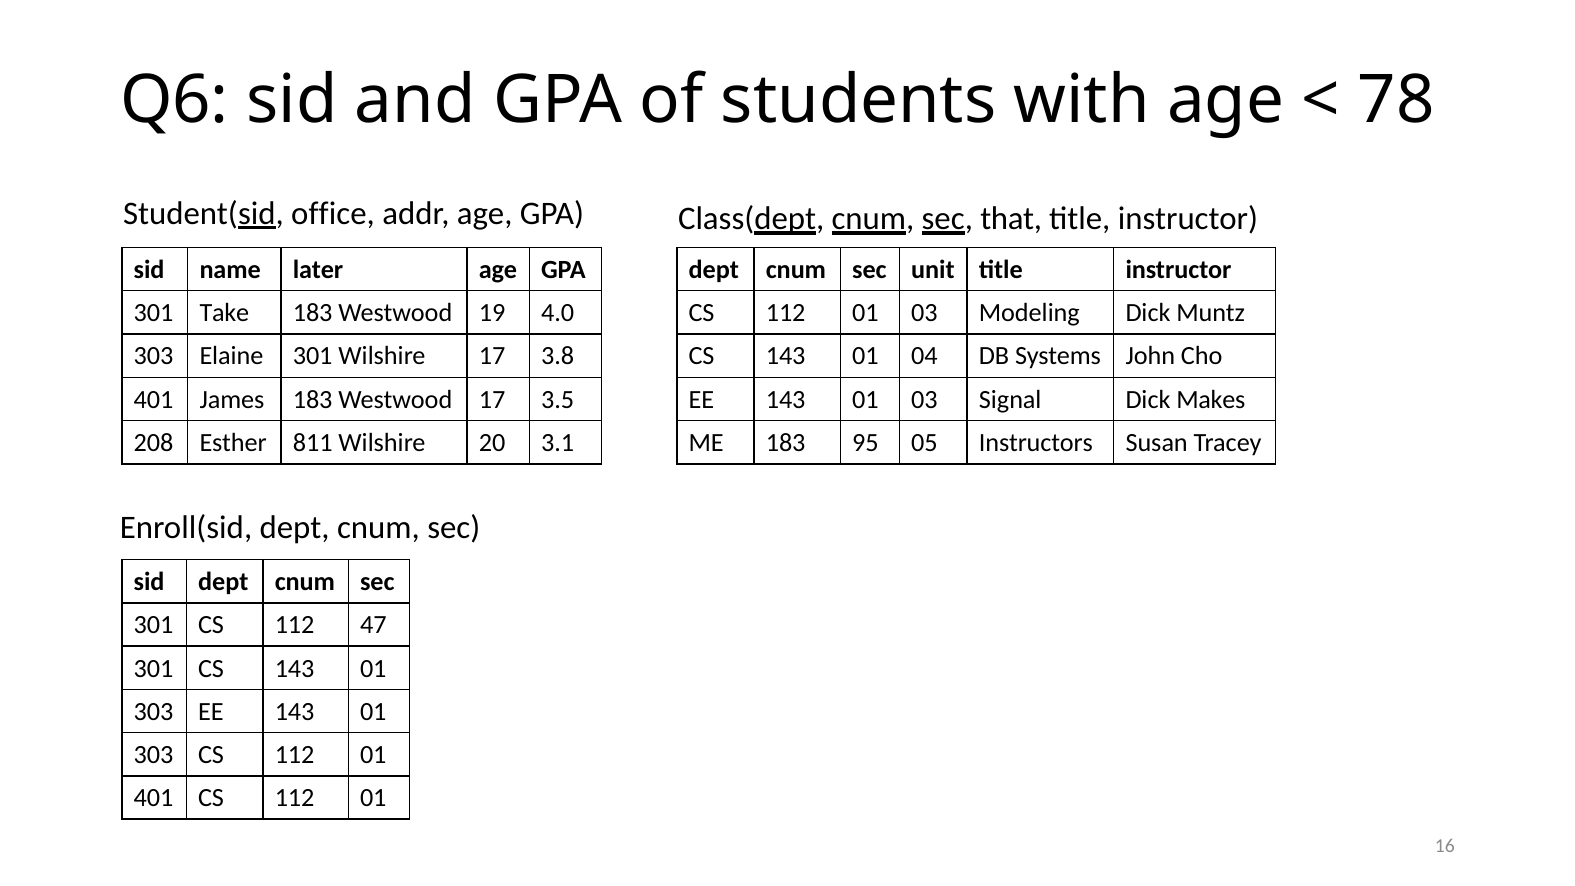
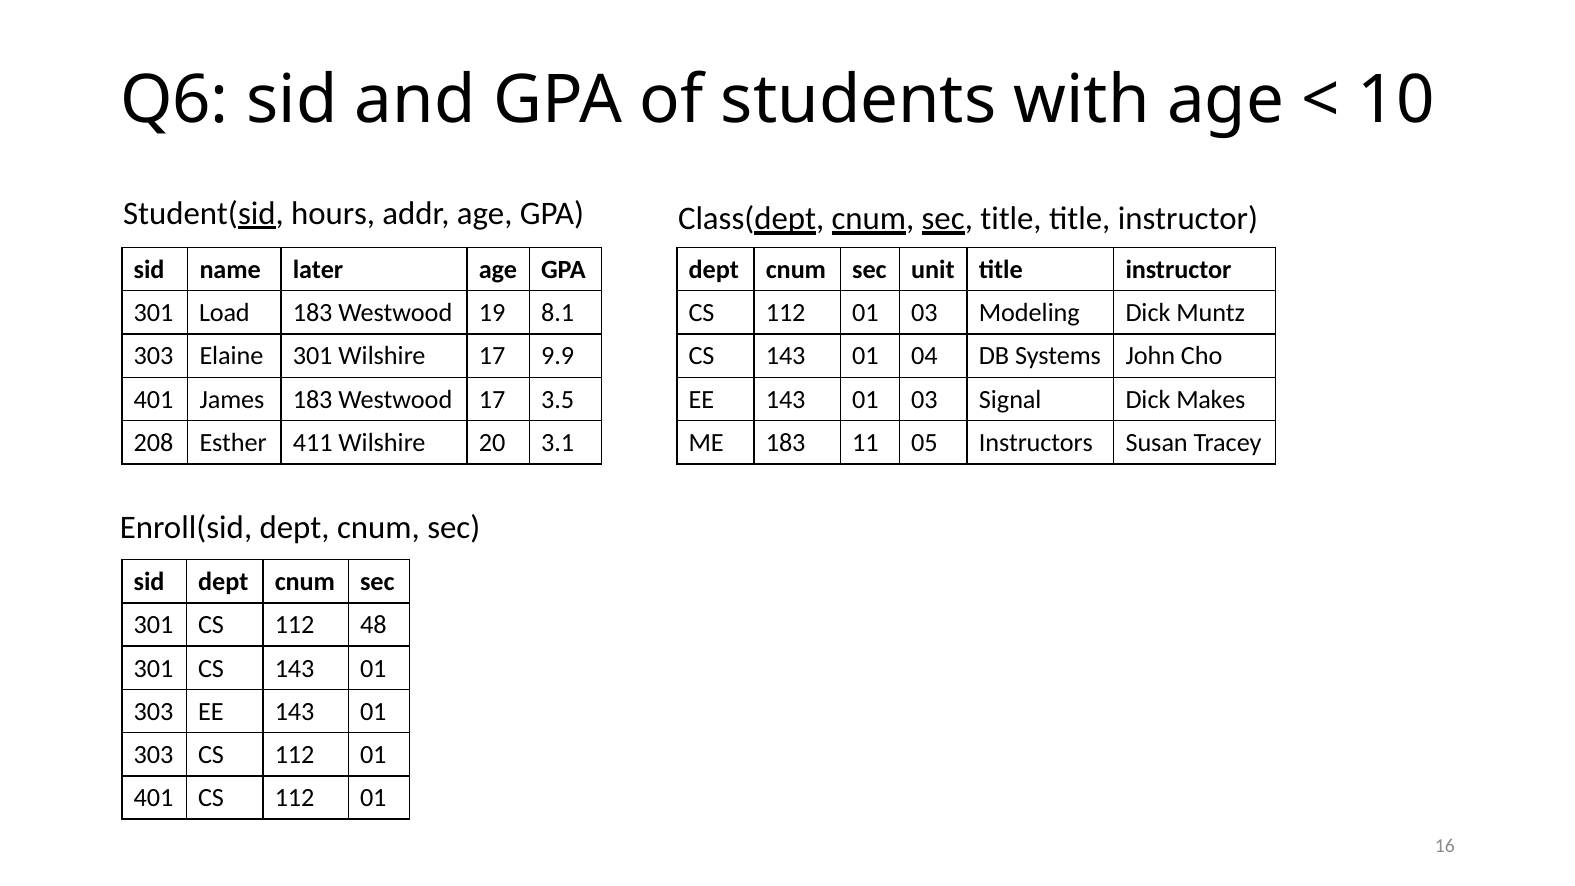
78: 78 -> 10 (1396, 101)
office: office -> hours (333, 214)
sec that: that -> title (1011, 219)
Take: Take -> Load (224, 313)
4.0: 4.0 -> 8.1 (558, 313)
3.8: 3.8 -> 9.9 (558, 356)
811: 811 -> 411 (313, 443)
95: 95 -> 11 (865, 443)
47: 47 -> 48 (373, 625)
